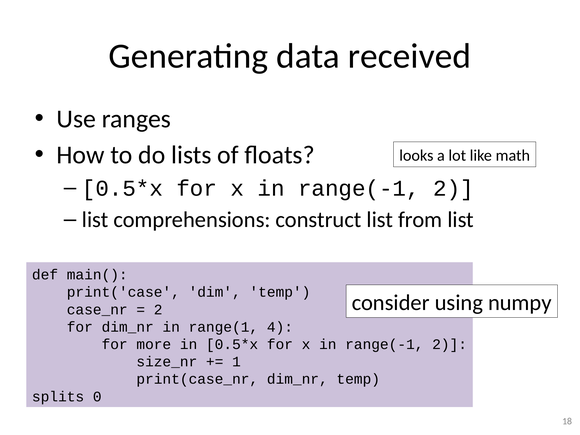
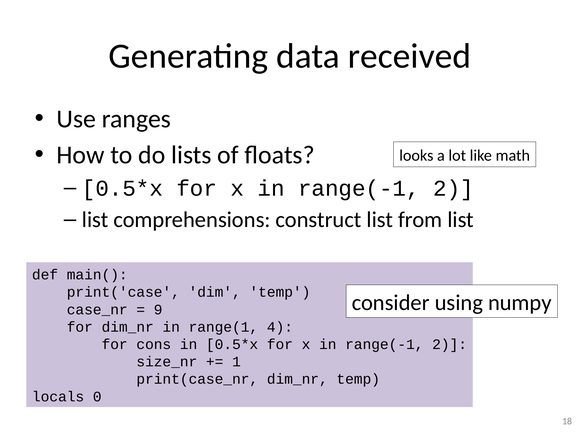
2: 2 -> 9 (158, 310)
more: more -> cons (154, 344)
splits: splits -> locals (58, 397)
